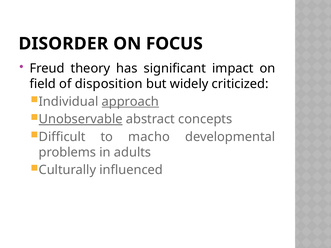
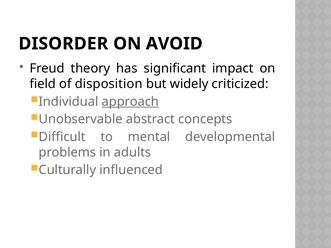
FOCUS: FOCUS -> AVOID (174, 44)
Unobservable underline: present -> none (81, 119)
macho: macho -> mental (149, 137)
